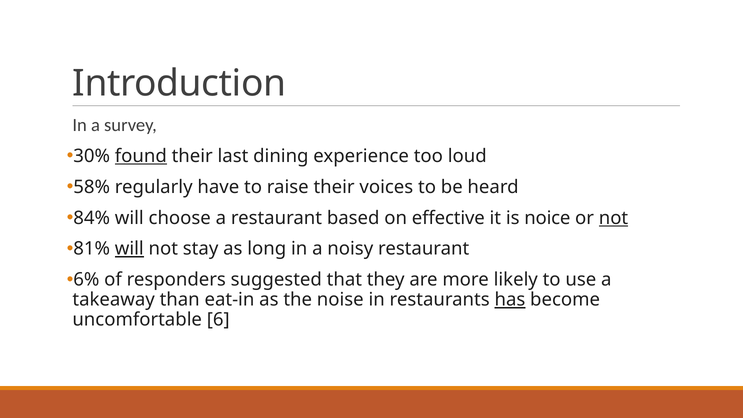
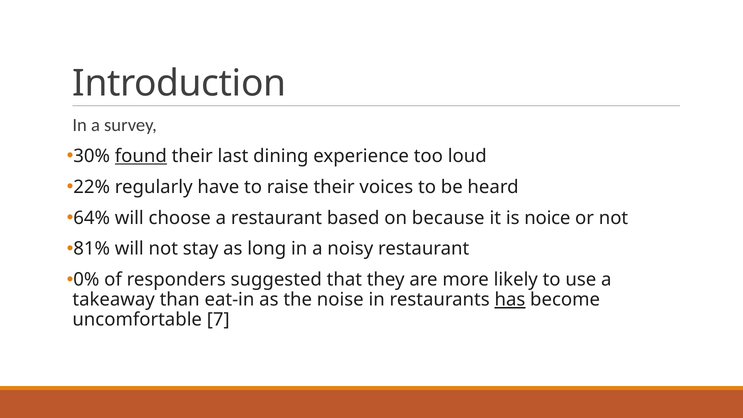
58%: 58% -> 22% (92, 187)
84%: 84% -> 64% (92, 218)
effective: effective -> because (448, 218)
not underline: present -> none (614, 218)
will underline: present -> none (129, 249)
6%: 6% -> 0% (86, 280)
6: 6 -> 7 (218, 320)
